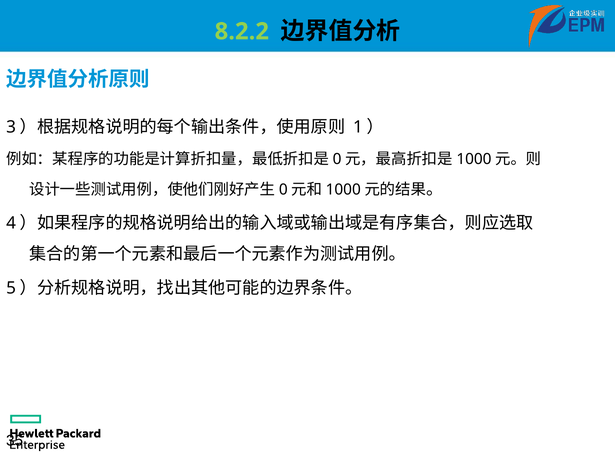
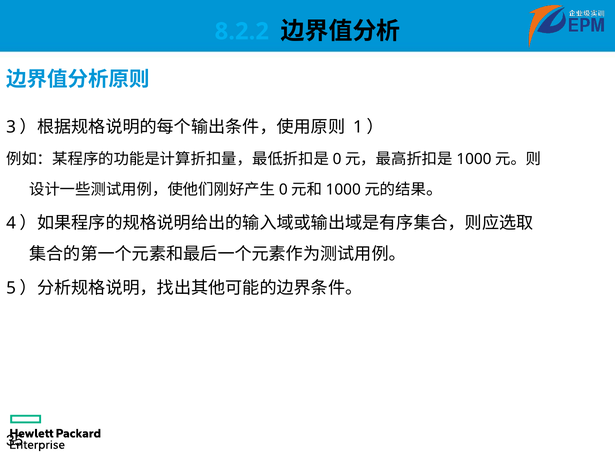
8.2.2 colour: light green -> light blue (242, 31)
